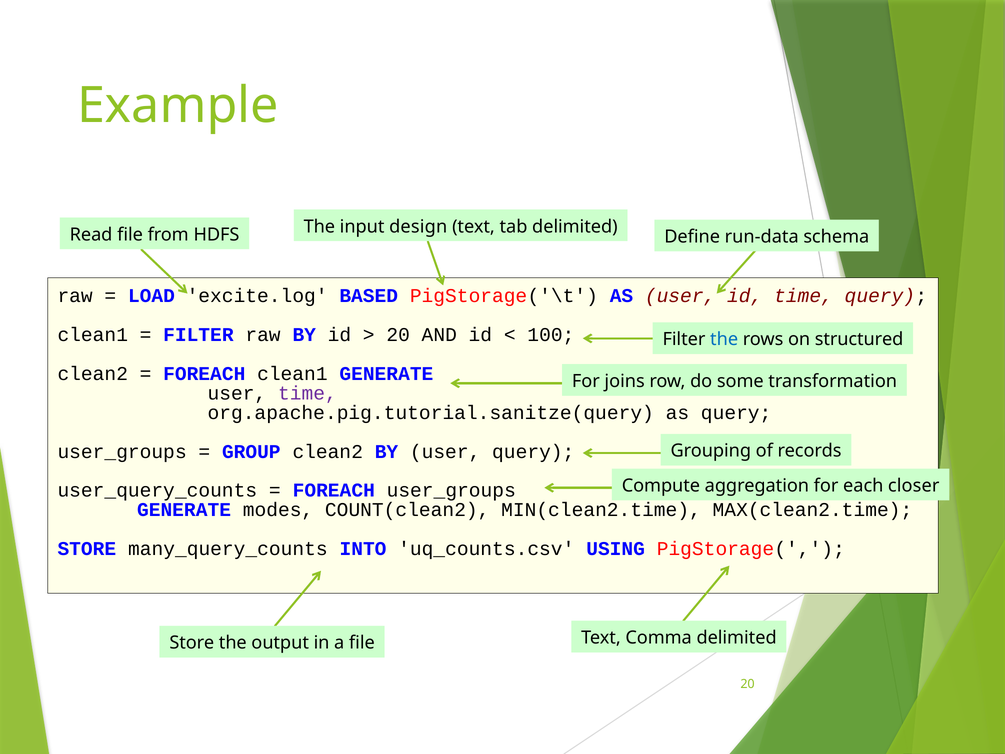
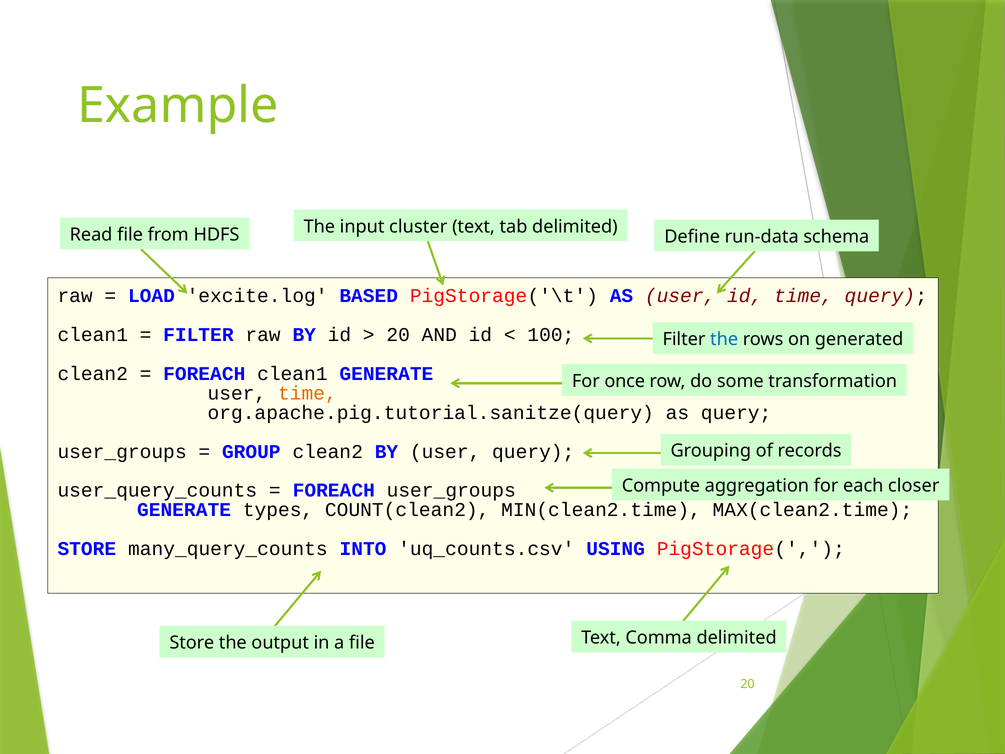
design: design -> cluster (418, 226)
structured: structured -> generated (859, 339)
joins: joins -> once (625, 381)
time colour: purple -> orange (307, 393)
modes: modes -> types (278, 510)
